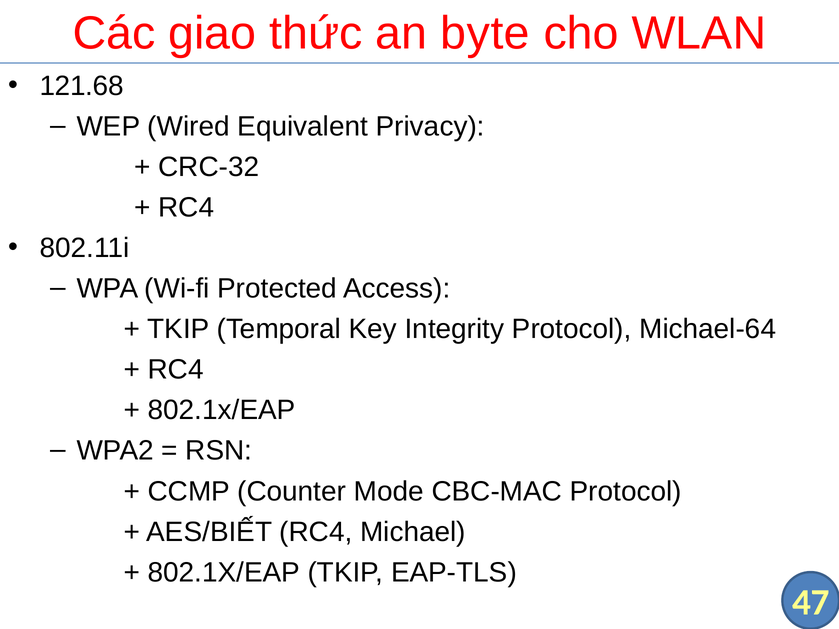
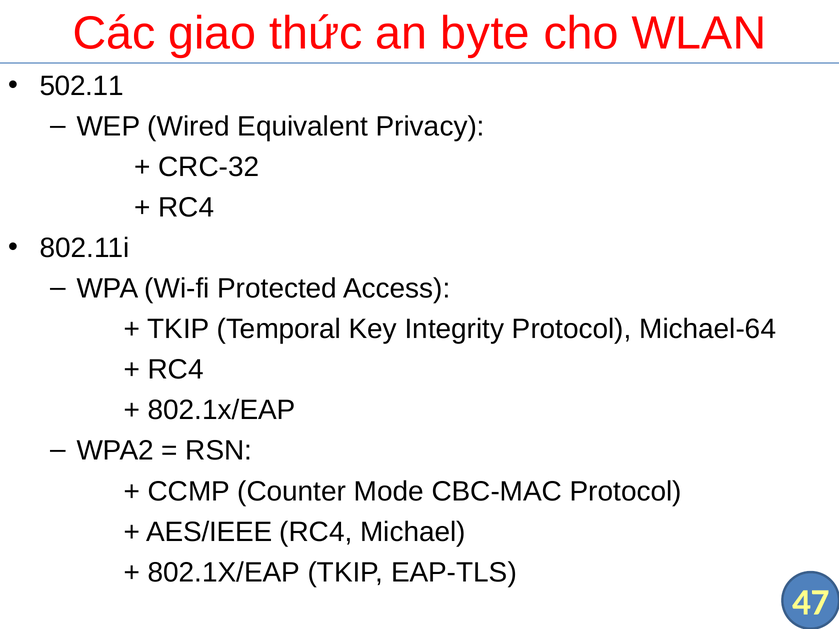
121.68: 121.68 -> 502.11 (82, 86)
AES/BIẾT: AES/BIẾT -> AES/IEEE (209, 532)
